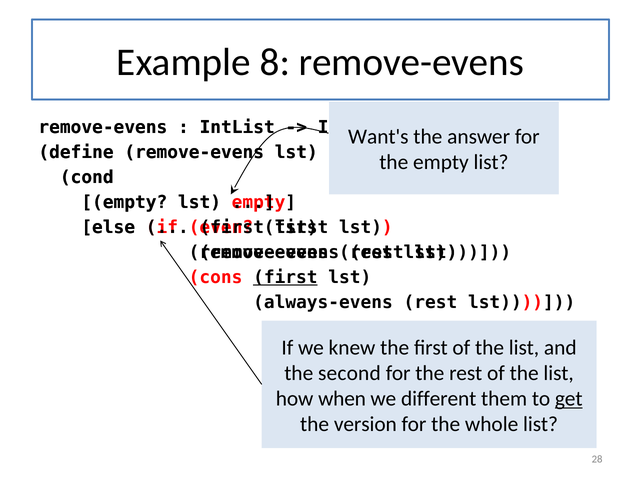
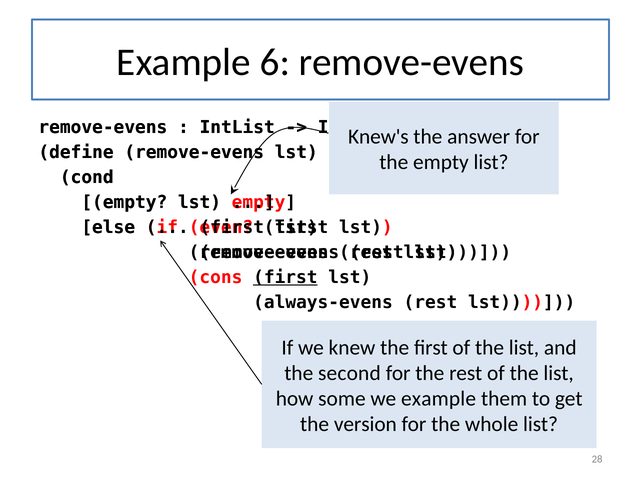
8: 8 -> 6 (275, 62)
Want's: Want's -> Knew's (378, 137)
when: when -> some (342, 399)
we different: different -> example (439, 399)
get underline: present -> none (569, 399)
